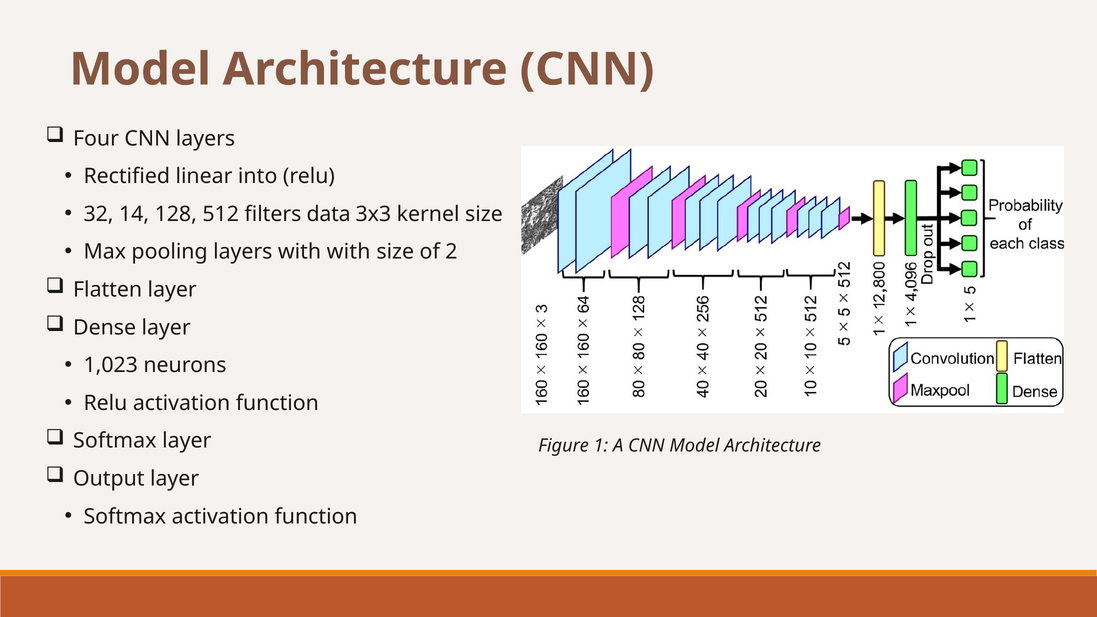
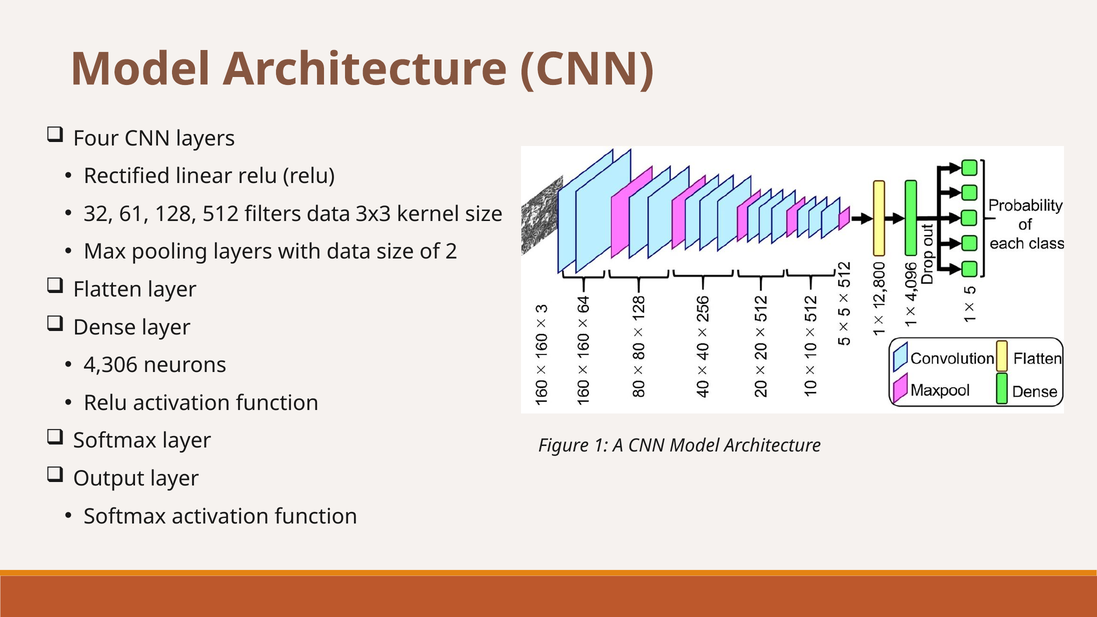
linear into: into -> relu (258, 176)
14: 14 -> 61 (134, 214)
with with: with -> data (349, 252)
1,023: 1,023 -> 4,306 (111, 365)
